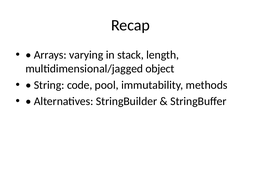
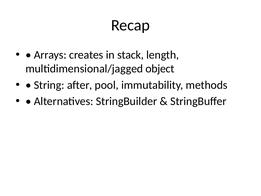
varying: varying -> creates (86, 55)
code: code -> after (80, 85)
